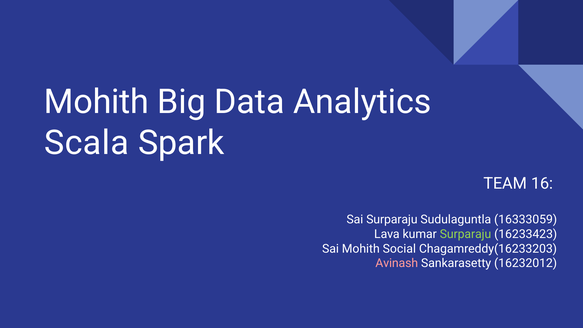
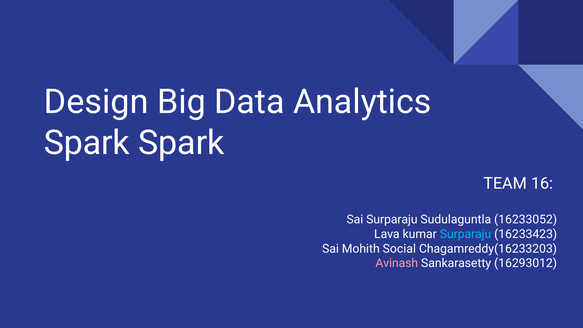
Mohith: Mohith -> Design (96, 102)
Scala: Scala -> Spark (87, 143)
16333059: 16333059 -> 16233052 (526, 220)
Surparaju colour: light green -> light blue (466, 234)
16232012: 16232012 -> 16293012 (526, 263)
